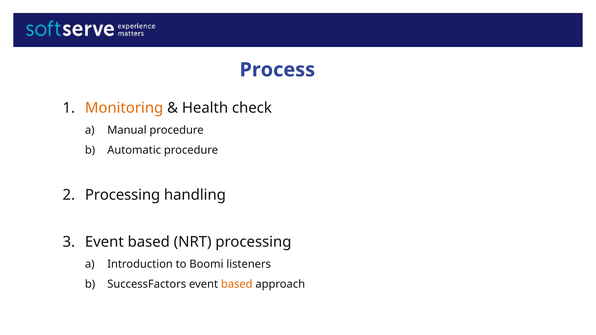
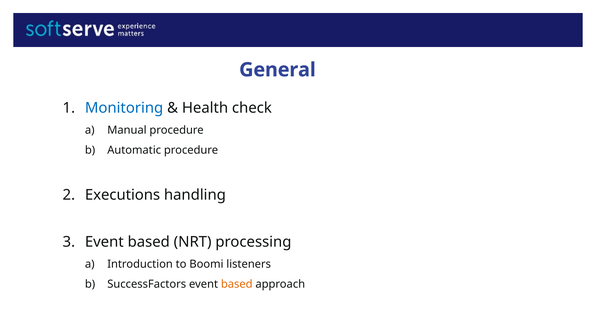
Process: Process -> General (277, 70)
Monitoring colour: orange -> blue (124, 108)
Processing: Processing -> Executions (123, 195)
